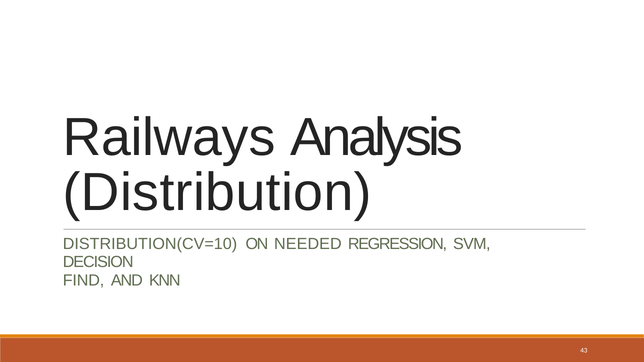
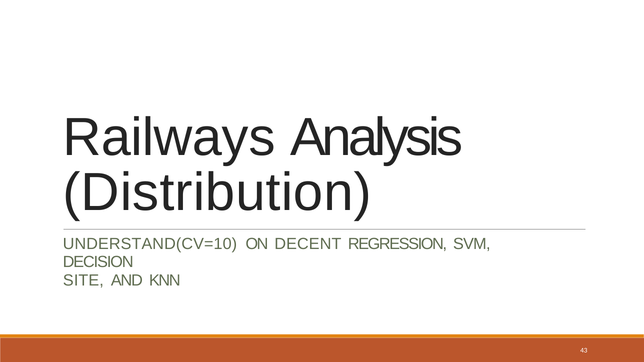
DISTRIBUTION(CV=10: DISTRIBUTION(CV=10 -> UNDERSTAND(CV=10 (150, 244)
NEEDED: NEEDED -> DECENT (308, 244)
FIND: FIND -> SITE (83, 281)
